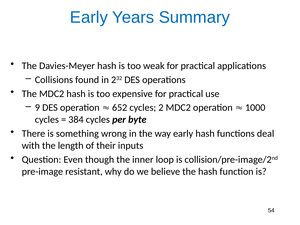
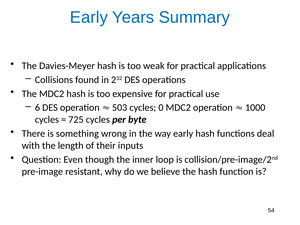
9: 9 -> 6 (37, 108)
652: 652 -> 503 (120, 108)
2: 2 -> 0 (161, 108)
384: 384 -> 725 (76, 120)
